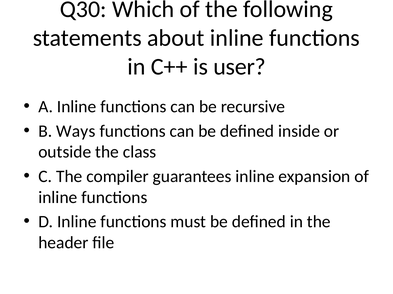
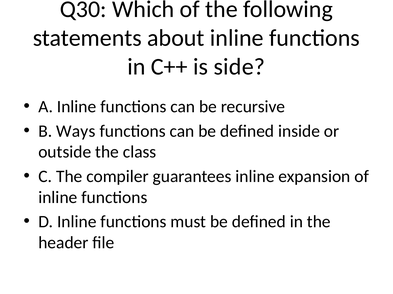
user: user -> side (239, 67)
